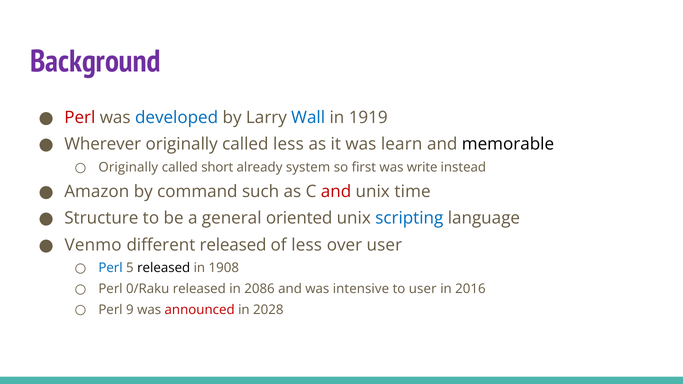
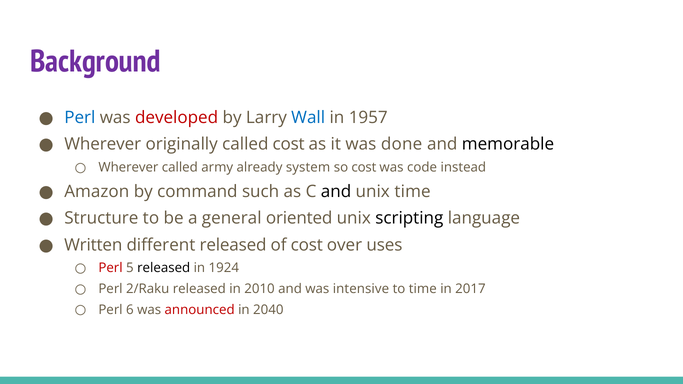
Perl colour: red -> blue (80, 117)
developed colour: blue -> red (177, 117)
1919: 1919 -> 1957 (368, 117)
called less: less -> cost (289, 144)
learn: learn -> done (402, 144)
Originally: Originally -> Wherever (128, 167)
short: short -> army (217, 167)
so first: first -> cost (364, 167)
write: write -> code (422, 167)
and colour: red -> black (336, 192)
scripting colour: blue -> black (409, 218)
Venmo: Venmo -> Written (93, 245)
of less: less -> cost (307, 245)
over user: user -> uses (384, 245)
Perl colour: blue -> red (111, 268)
1908: 1908 -> 1924 (224, 268)
0/Raku: 0/Raku -> 2/Raku (148, 289)
2086: 2086 -> 2010 (259, 289)
to user: user -> time (423, 289)
2016: 2016 -> 2017 (470, 289)
9: 9 -> 6 (130, 310)
2028: 2028 -> 2040 (268, 310)
